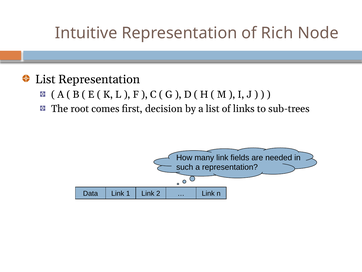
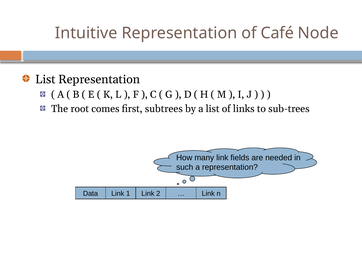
Rich: Rich -> Café (277, 33)
decision: decision -> subtrees (164, 109)
